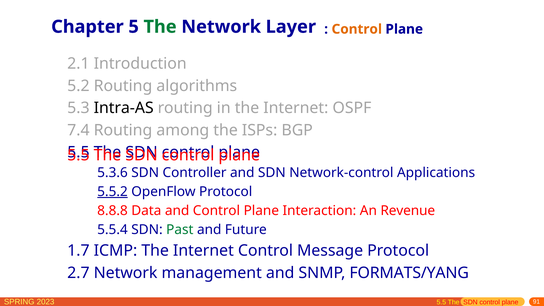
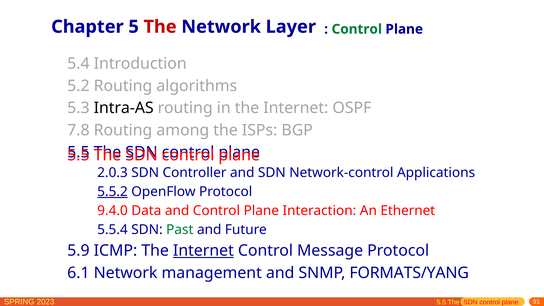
The colour: green -> red (160, 27)
Control colour: orange -> green (357, 29)
2.1: 2.1 -> 5.4 (78, 64)
7.4: 7.4 -> 7.8 (78, 130)
5.3.6: 5.3.6 -> 2.0.3 (112, 173)
8.8.8: 8.8.8 -> 9.4.0 (112, 211)
Revenue: Revenue -> Ethernet (408, 211)
1.7: 1.7 -> 5.9 (78, 251)
Internet underline: none -> present (203, 251)
2.7: 2.7 -> 6.1 (78, 273)
